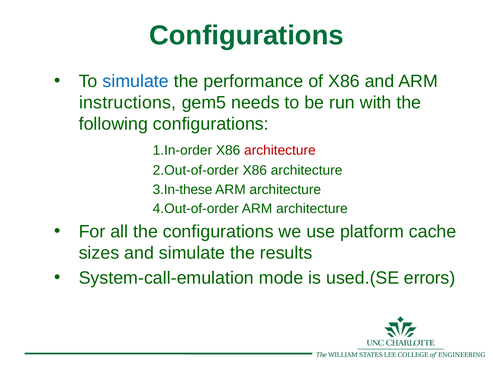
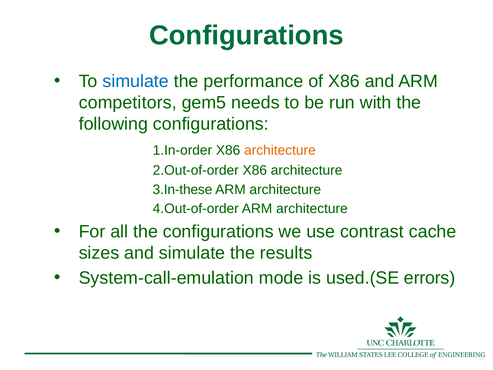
instructions: instructions -> competitors (128, 103)
architecture colour: red -> orange (280, 150)
platform: platform -> contrast (372, 231)
